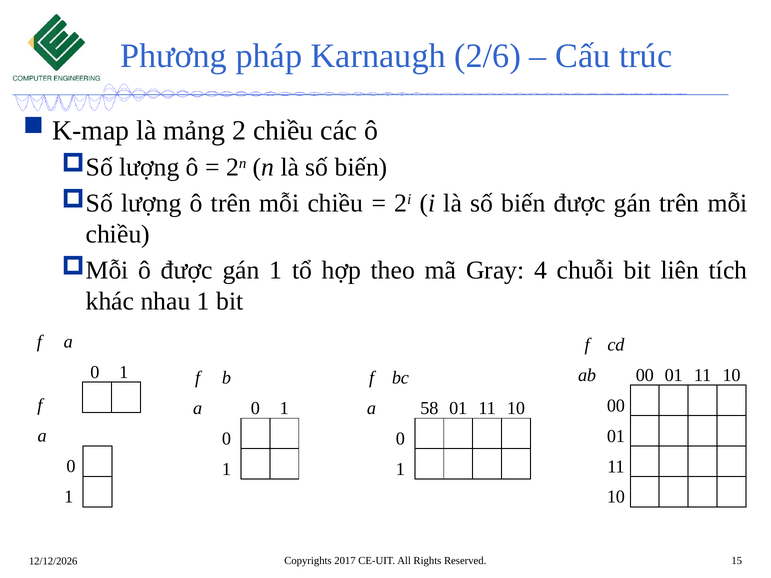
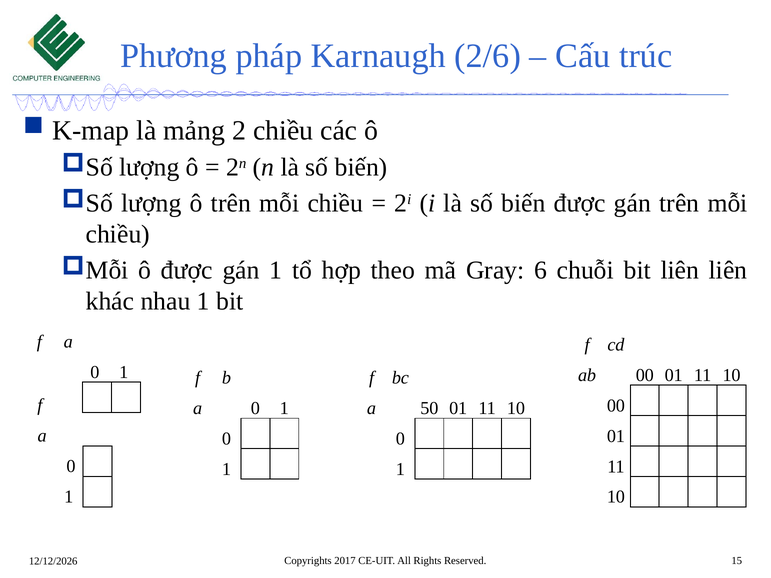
4: 4 -> 6 (541, 270)
liên tích: tích -> liên (728, 270)
58: 58 -> 50 (429, 408)
